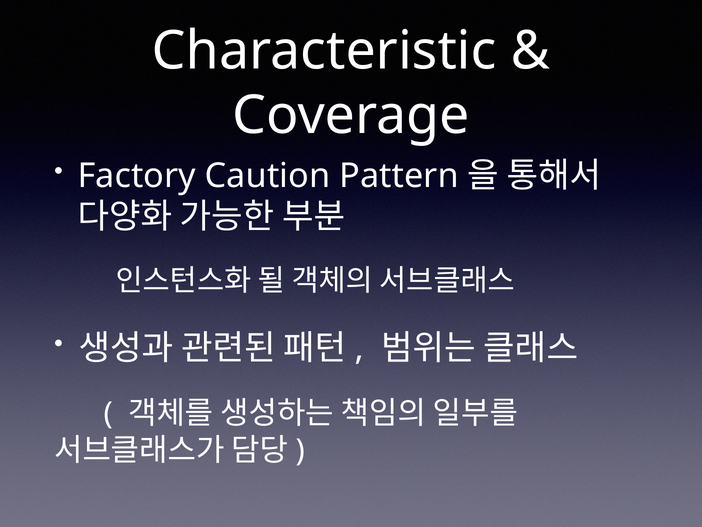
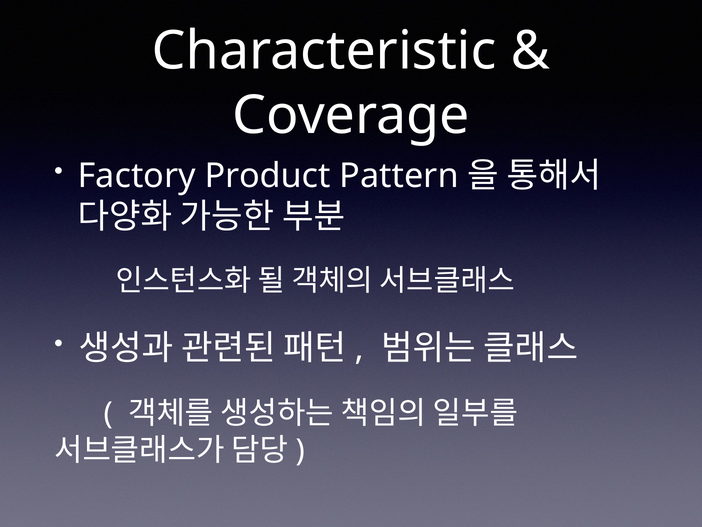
Caution: Caution -> Product (268, 176)
